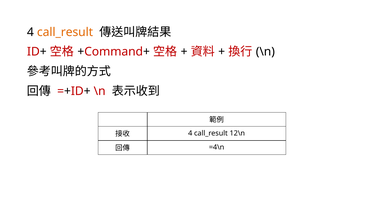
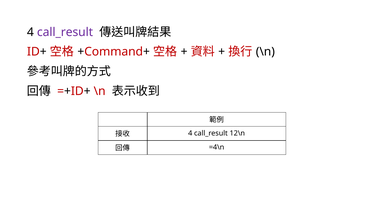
call_result colour: orange -> purple (65, 32)
